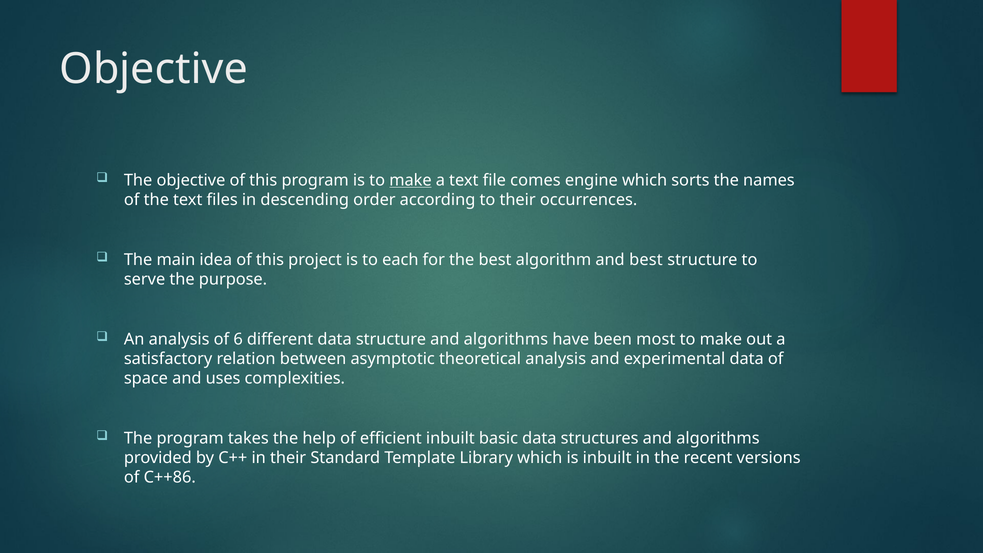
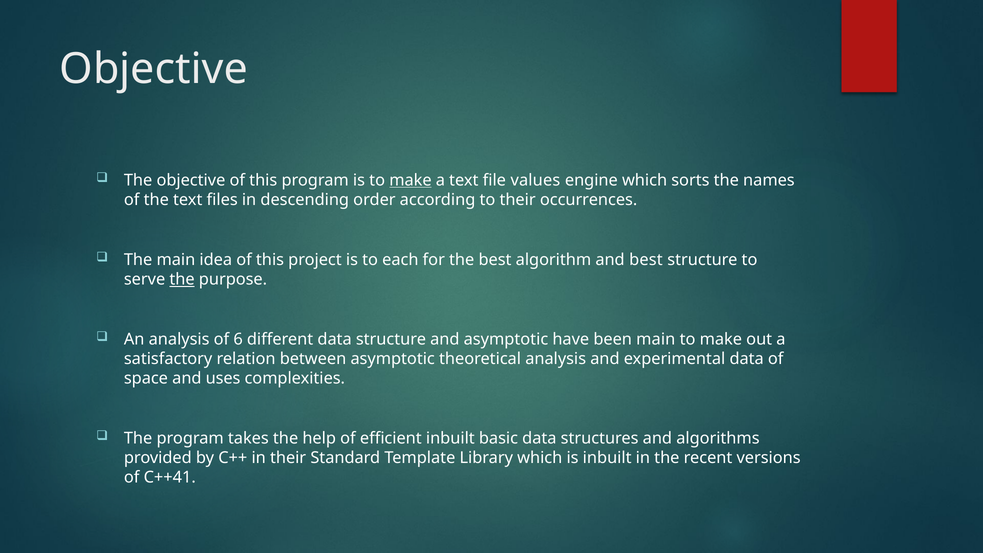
comes: comes -> values (535, 180)
the underline: none -> present (182, 279)
structure and algorithms: algorithms -> asymptotic (506, 339)
been most: most -> main (656, 339)
C++86: C++86 -> C++41 (170, 477)
